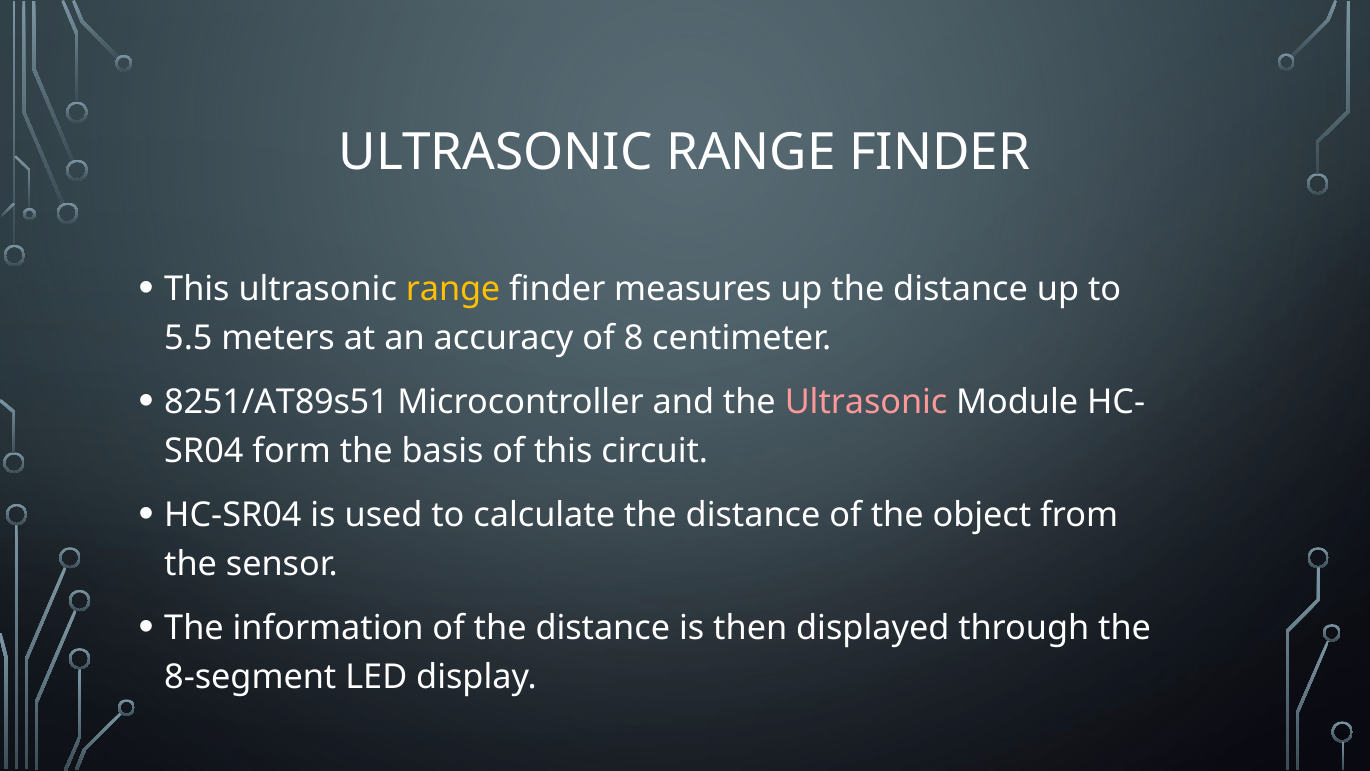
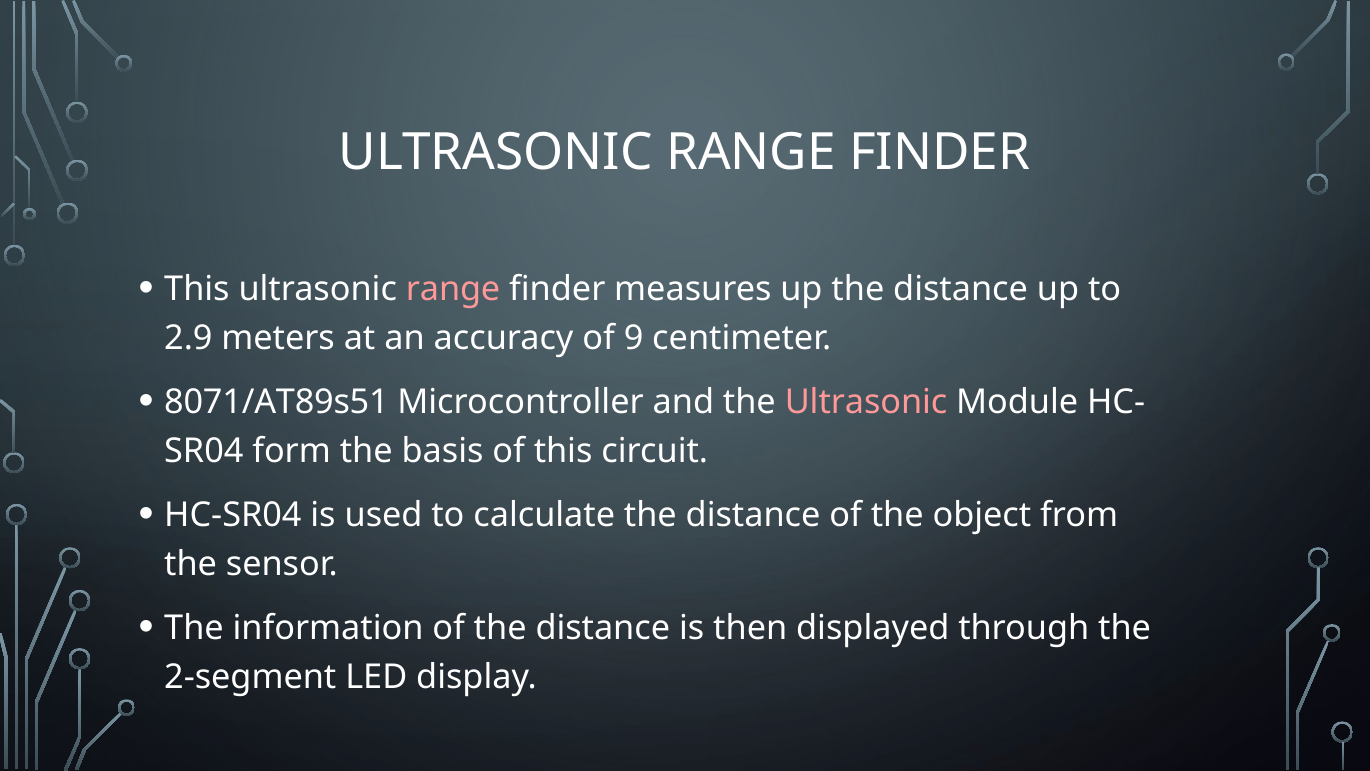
range colour: yellow -> pink (453, 289)
5.5: 5.5 -> 2.9 (188, 338)
8: 8 -> 9 (634, 338)
8251/AT89s51: 8251/AT89s51 -> 8071/AT89s51 (276, 402)
8-segment: 8-segment -> 2-segment (250, 677)
